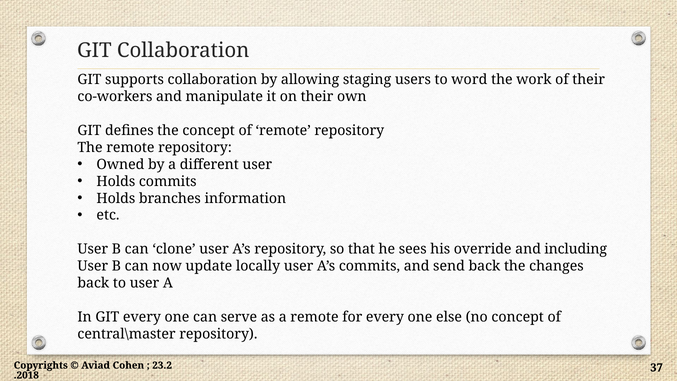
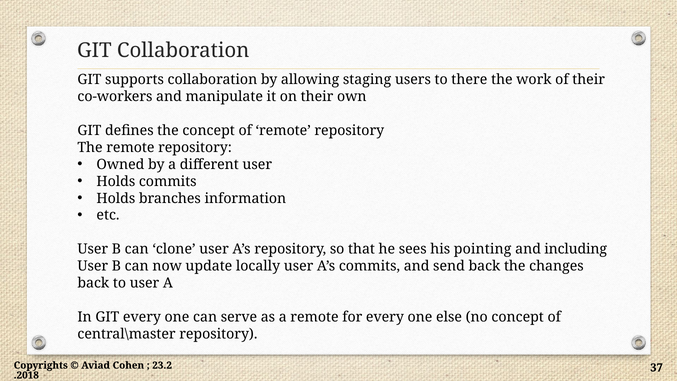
word: word -> there (469, 80)
override: override -> pointing (483, 249)
